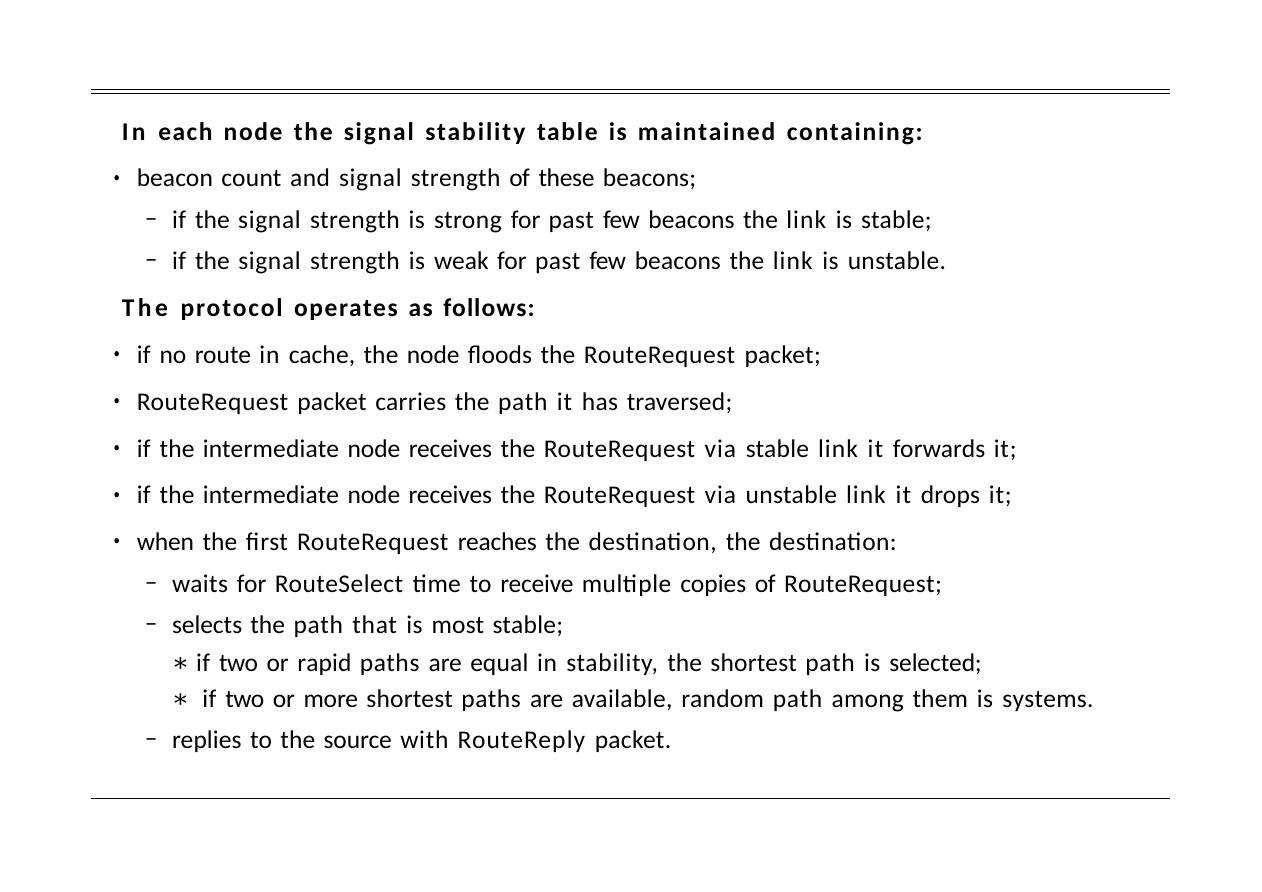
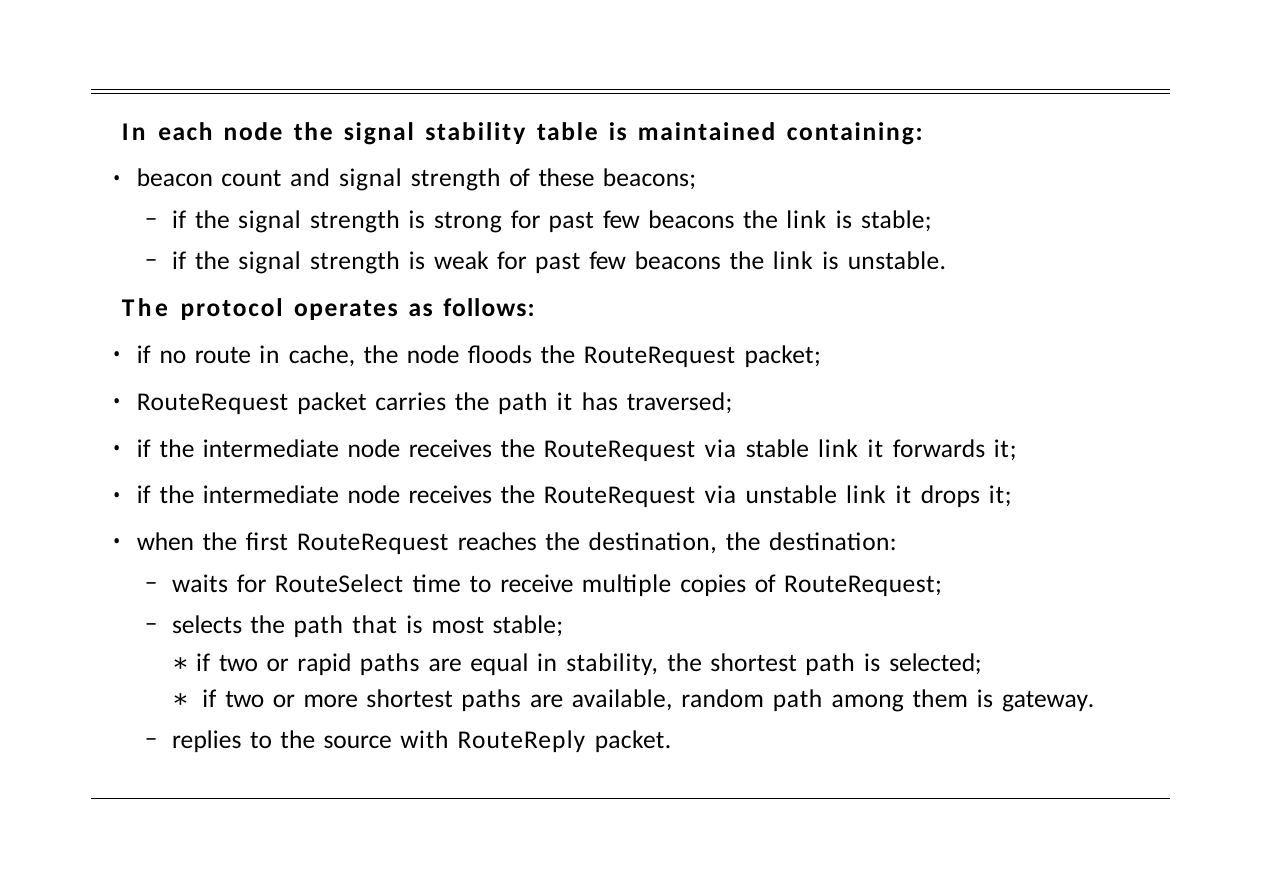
systems: systems -> gateway (1048, 699)
